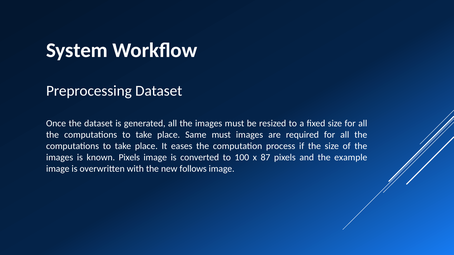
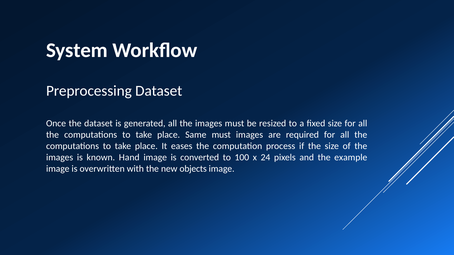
known Pixels: Pixels -> Hand (129, 158)
87: 87 -> 24 (265, 158)
follows: follows -> objects (193, 169)
